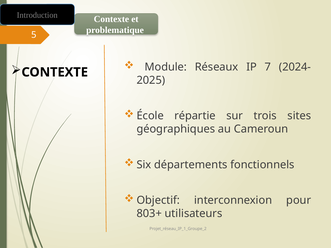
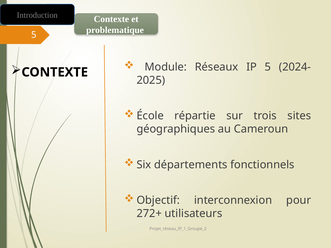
IP 7: 7 -> 5 (268, 67)
803+: 803+ -> 272+ (149, 214)
